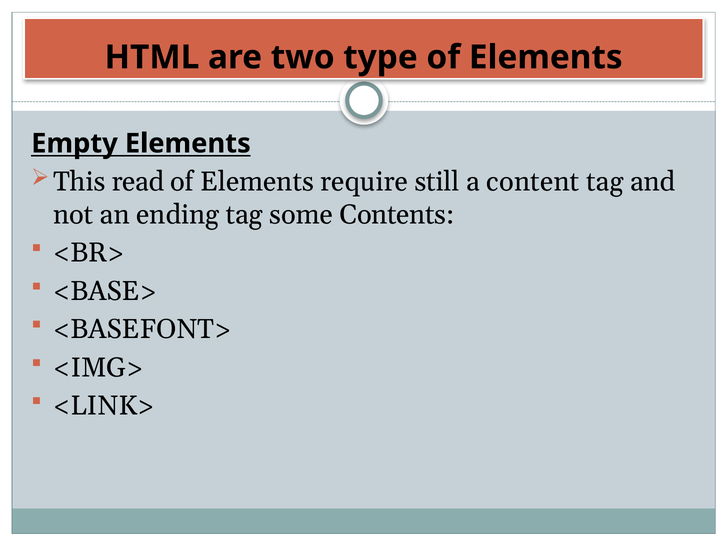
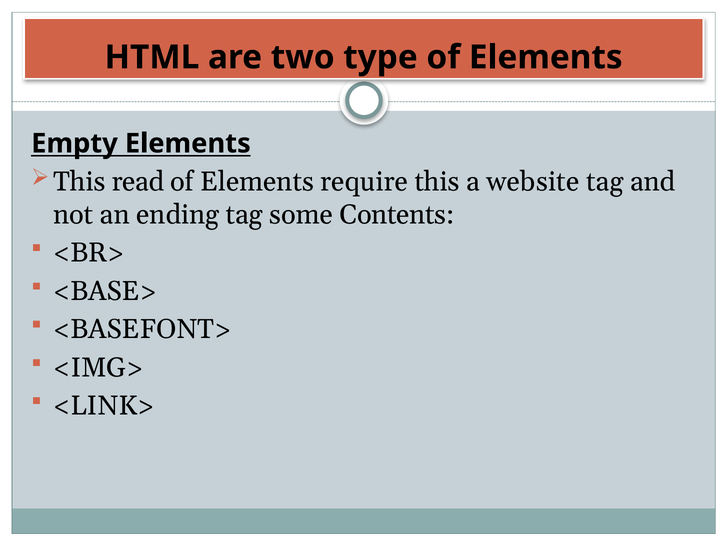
require still: still -> this (437, 182)
content: content -> website (533, 182)
